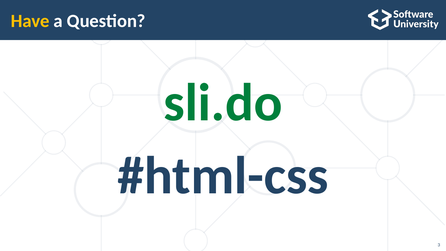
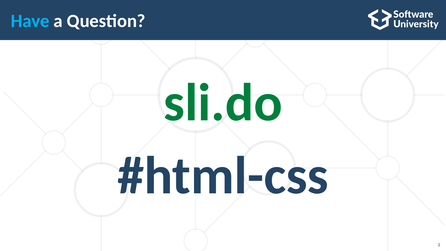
Have colour: yellow -> light blue (30, 21)
